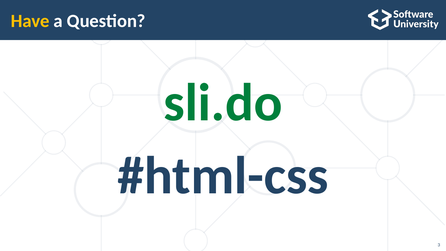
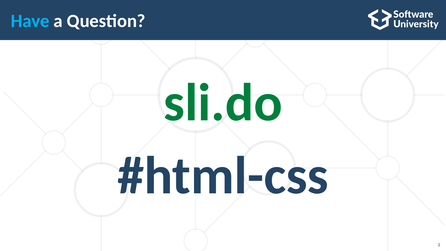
Have colour: yellow -> light blue (30, 21)
